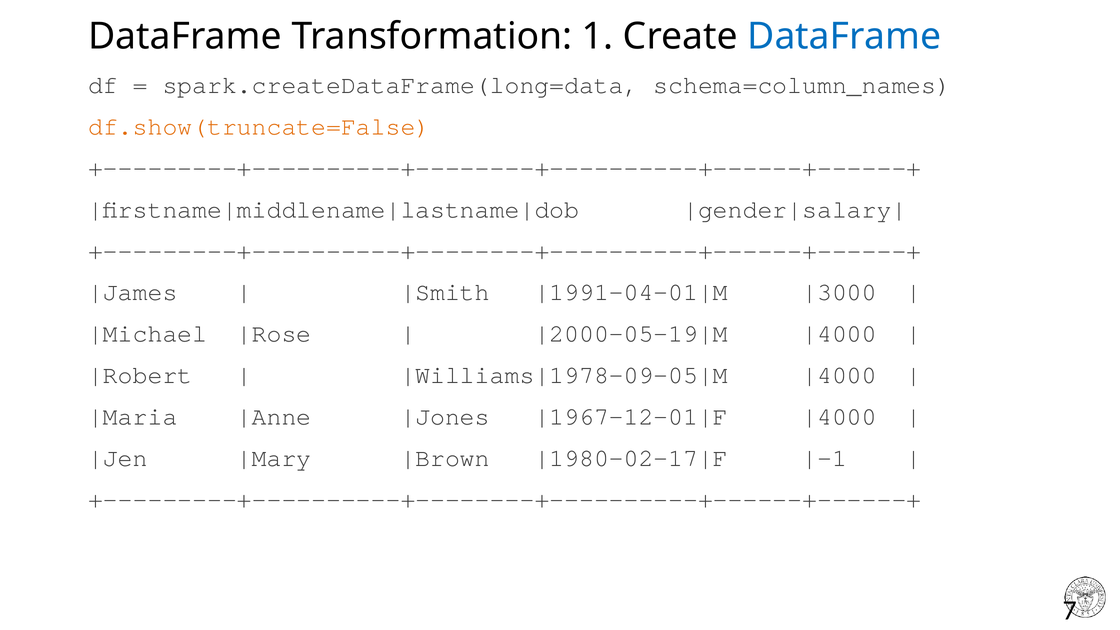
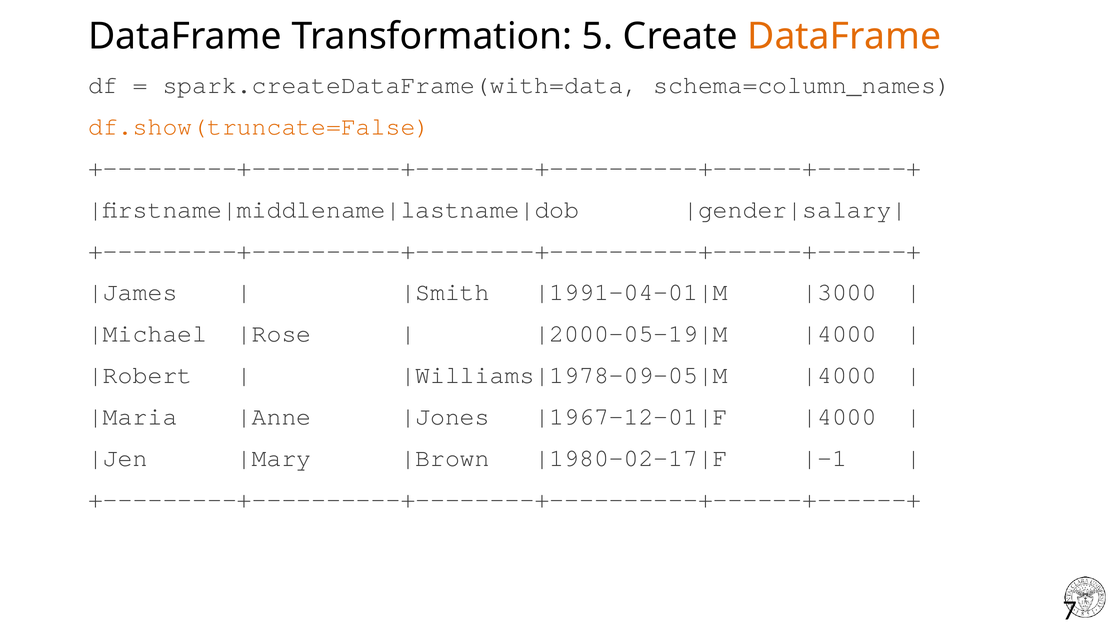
1: 1 -> 5 (598, 37)
DataFrame colour: blue -> orange (844, 37)
spark.createDataFrame(long=data: spark.createDataFrame(long=data -> spark.createDataFrame(with=data (401, 85)
